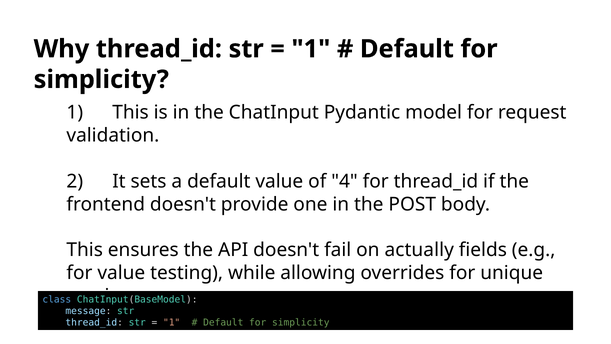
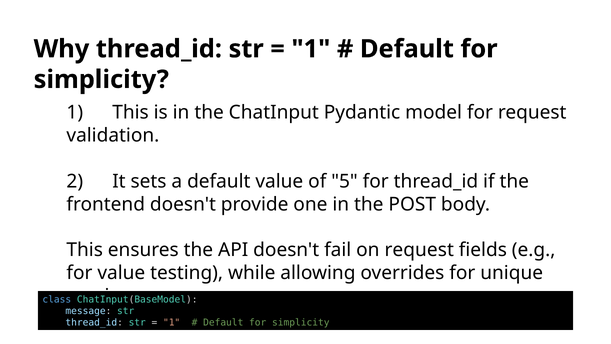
4: 4 -> 5 (345, 181)
on actually: actually -> request (419, 250)
